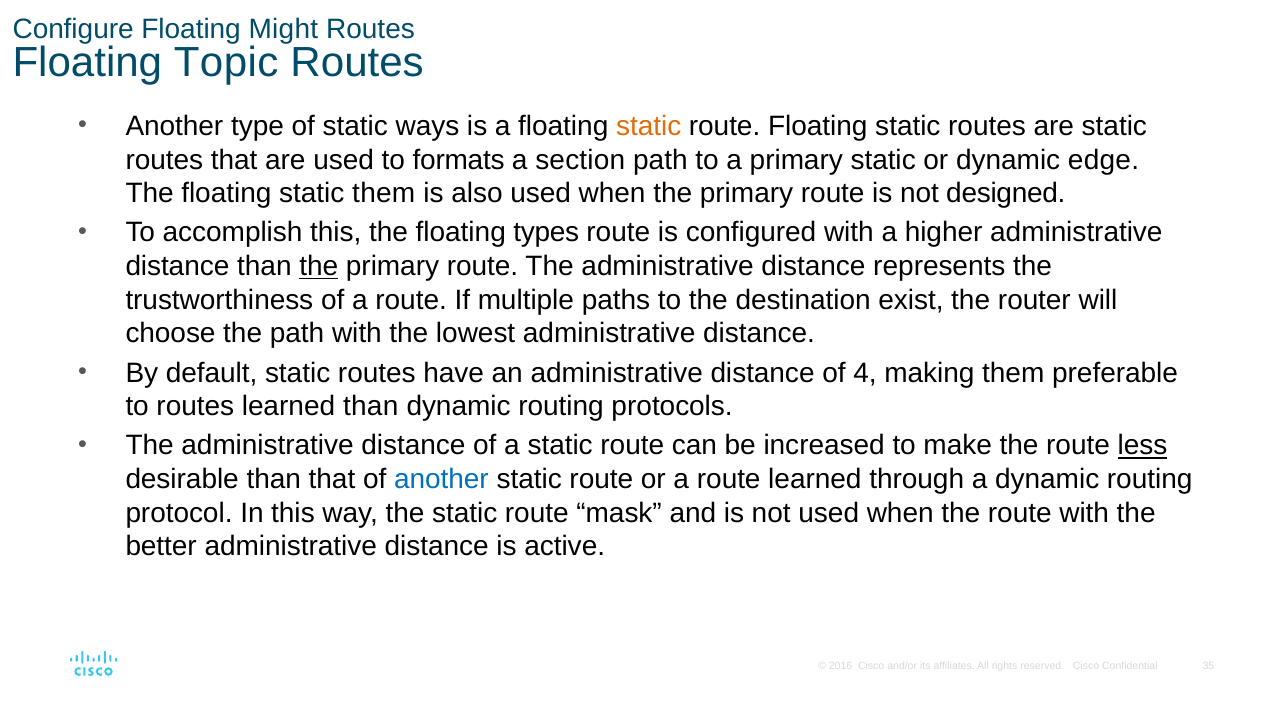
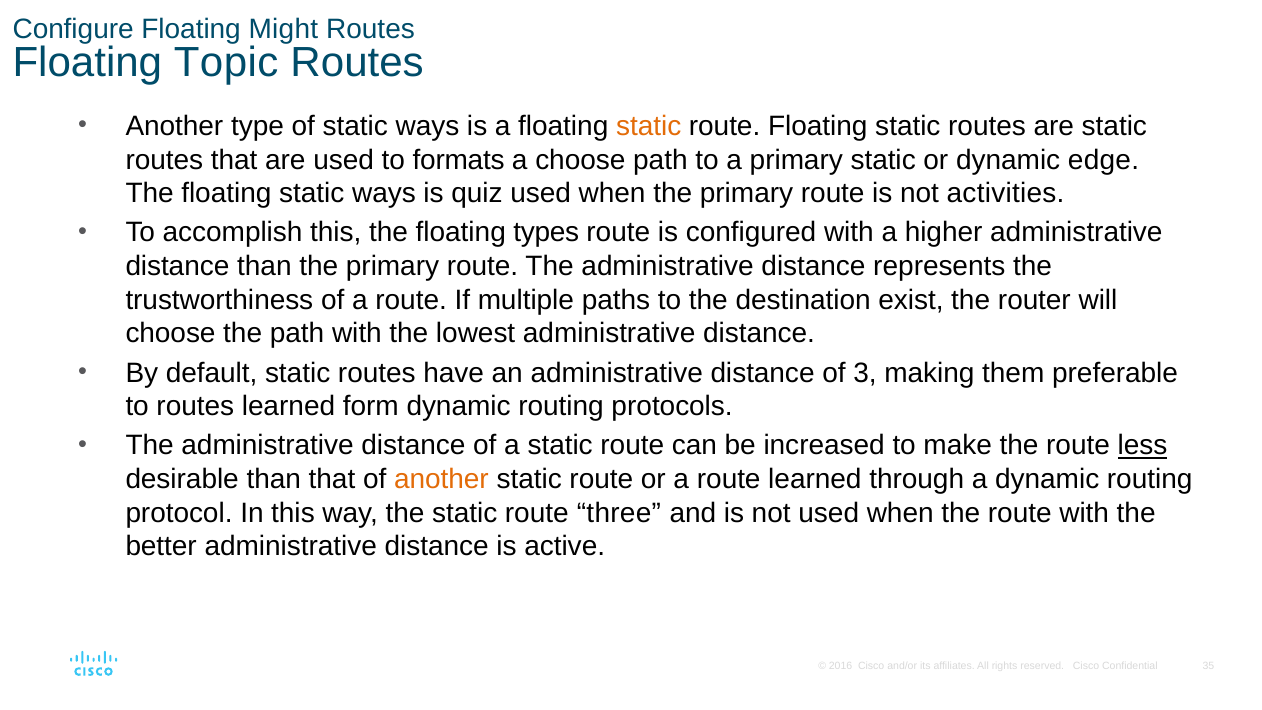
a section: section -> choose (580, 160)
floating static them: them -> ways (384, 193)
also: also -> quiz (477, 193)
designed: designed -> activities (1006, 193)
the underline: present -> none (319, 266)
4: 4 -> 3 (865, 373)
learned than: than -> form (371, 406)
another colour: blue -> orange (441, 479)
mask: mask -> three (619, 513)
